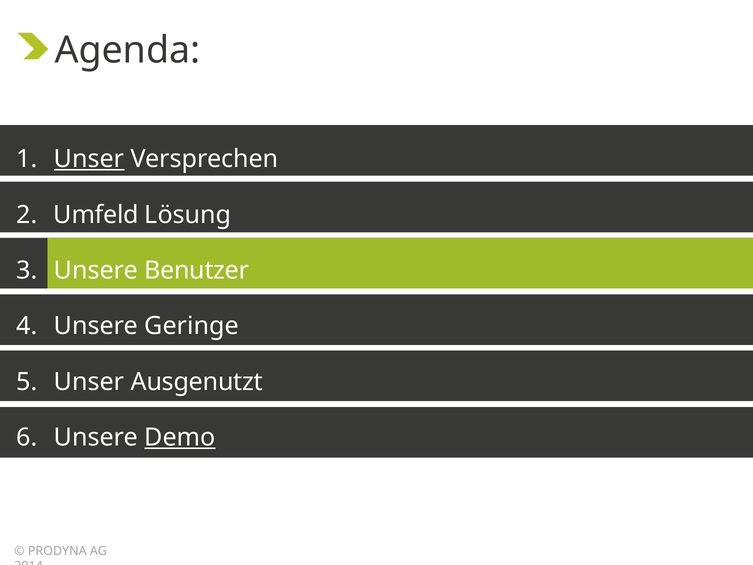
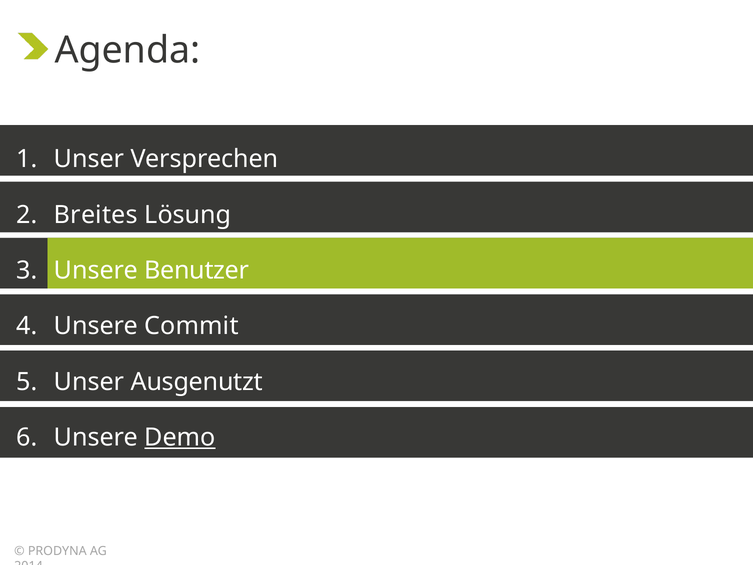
Unser underline: present -> none (89, 159)
Umfeld: Umfeld -> Breites (96, 215)
Geringe: Geringe -> Commit (192, 326)
